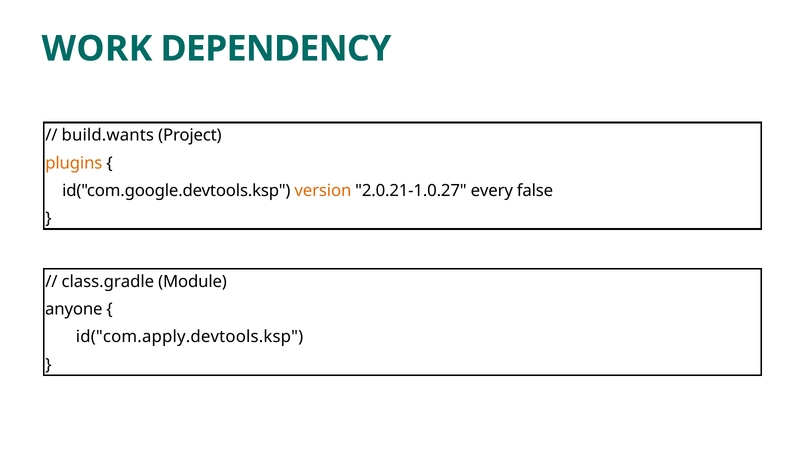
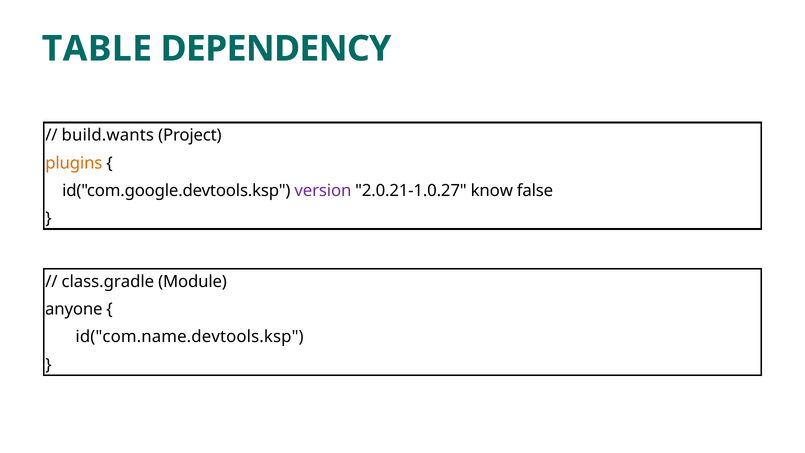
WORK: WORK -> TABLE (97, 49)
version colour: orange -> purple (323, 191)
every: every -> know (492, 191)
id("com.apply.devtools.ksp: id("com.apply.devtools.ksp -> id("com.name.devtools.ksp (190, 337)
